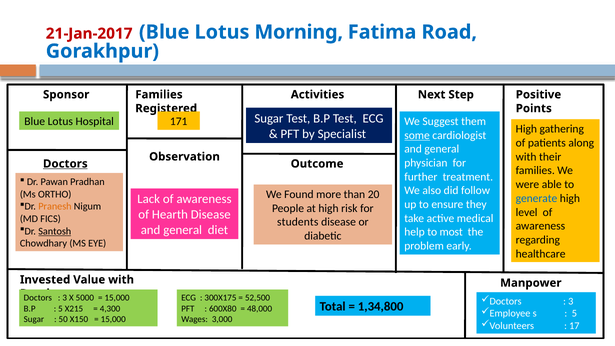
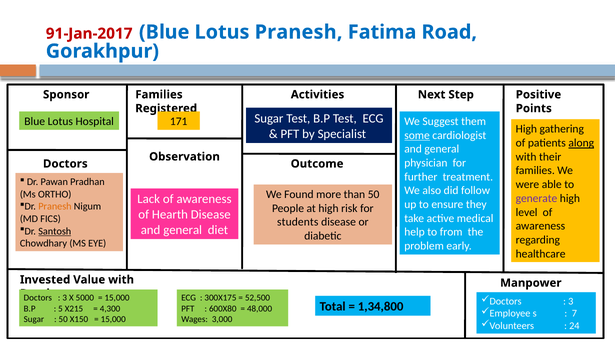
21-Jan-2017: 21-Jan-2017 -> 91-Jan-2017 (89, 34)
Lotus Morning: Morning -> Pranesh (299, 32)
along underline: none -> present (581, 143)
Doctors underline: present -> none (65, 164)
than 20: 20 -> 50 (374, 194)
generate colour: blue -> purple (537, 198)
most: most -> from (451, 232)
5: 5 -> 7 (574, 314)
17: 17 -> 24 (574, 326)
